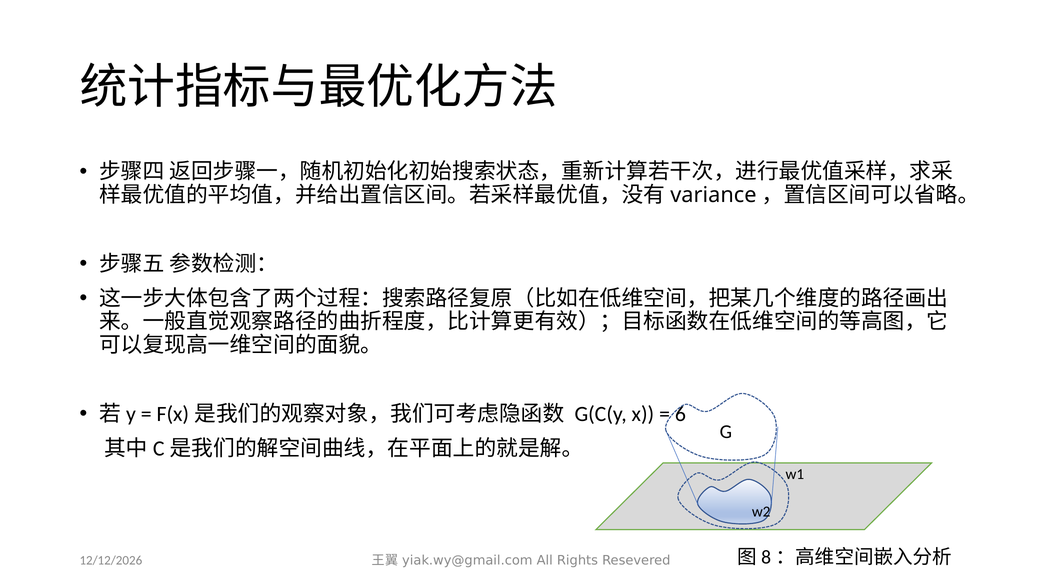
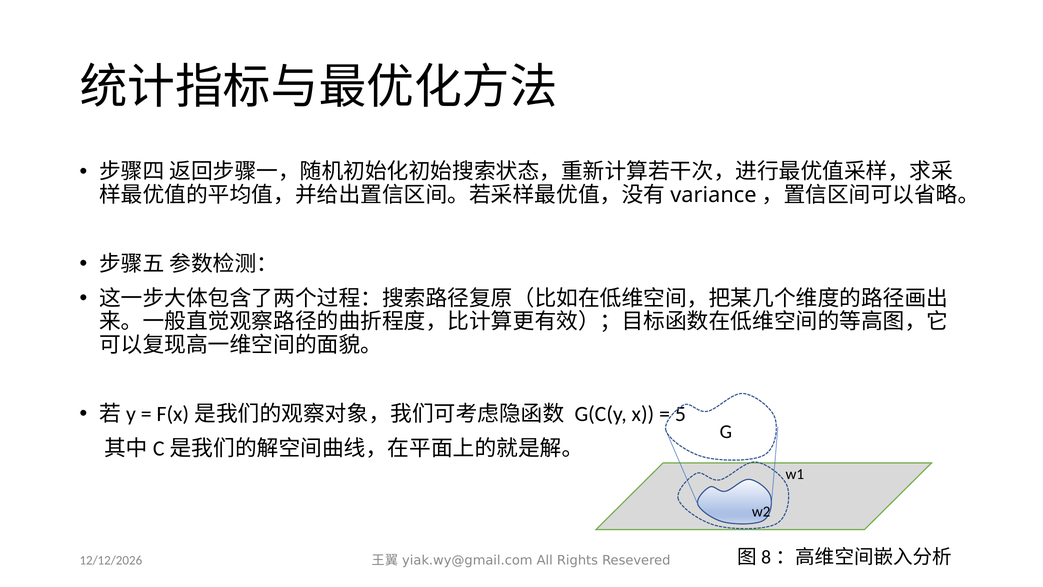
6: 6 -> 5 (680, 414)
